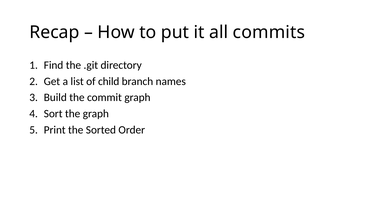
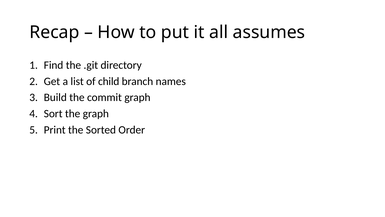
commits: commits -> assumes (269, 32)
